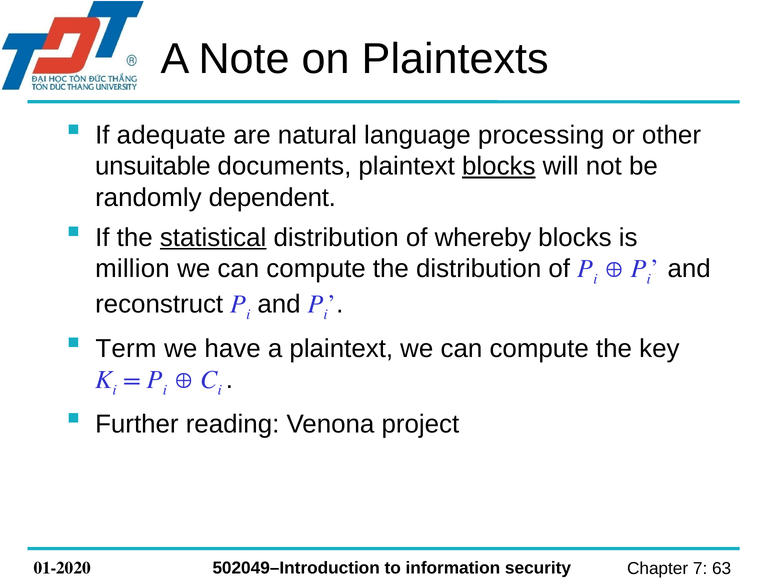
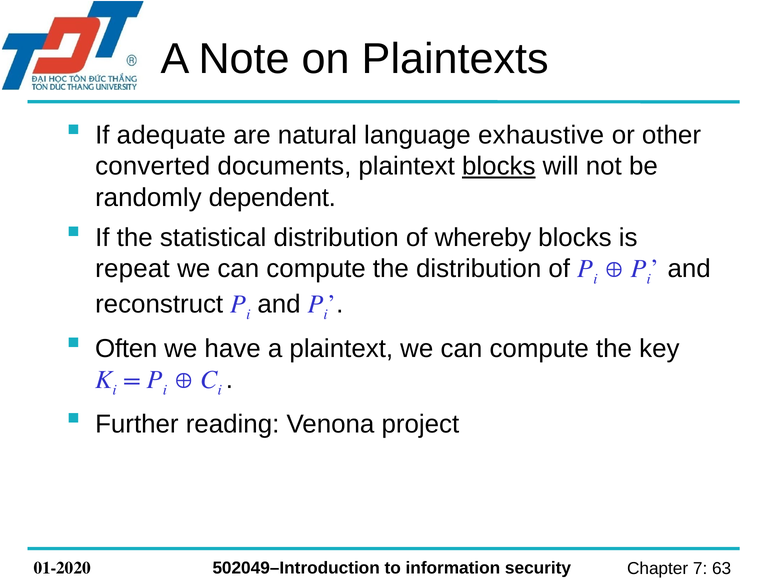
processing: processing -> exhaustive (541, 135)
unsuitable: unsuitable -> converted (153, 166)
statistical underline: present -> none (213, 238)
million: million -> repeat (132, 269)
Term: Term -> Often (126, 348)
